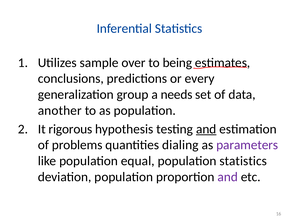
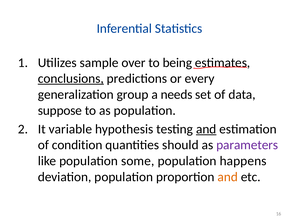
conclusions underline: none -> present (71, 79)
another: another -> suppose (60, 111)
rigorous: rigorous -> variable (70, 129)
problems: problems -> condition (77, 145)
dialing: dialing -> should (180, 145)
equal: equal -> some (138, 161)
population statistics: statistics -> happens (243, 161)
and colour: purple -> orange (228, 177)
